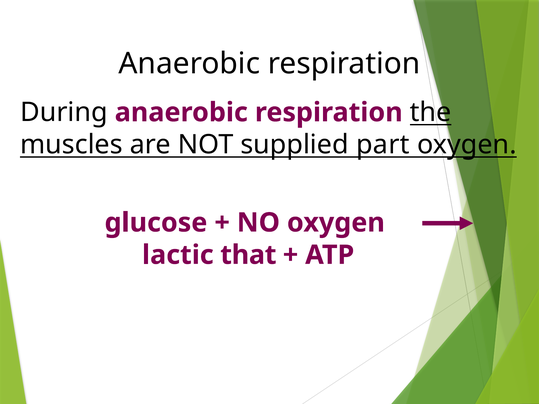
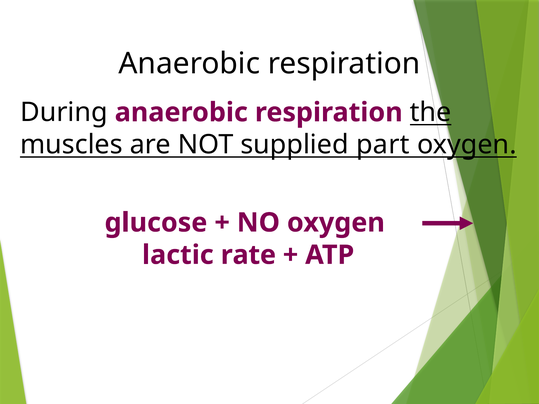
that: that -> rate (248, 255)
